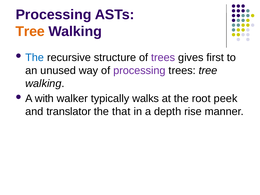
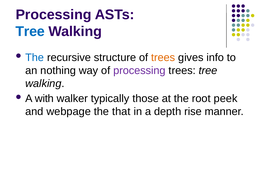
Tree colour: orange -> blue (30, 32)
trees colour: purple -> orange (163, 57)
first: first -> info (215, 57)
unused: unused -> nothing (58, 70)
walks: walks -> those (146, 99)
translator: translator -> webpage (69, 112)
